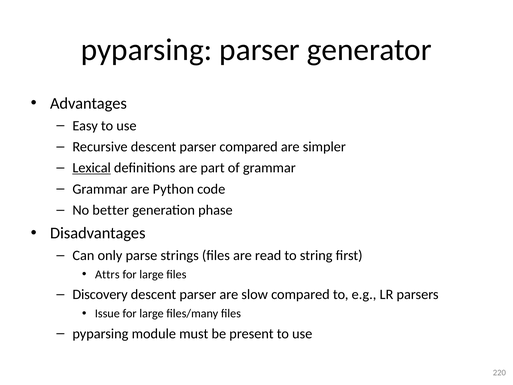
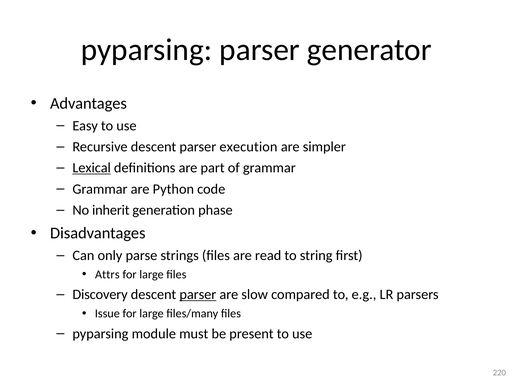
parser compared: compared -> execution (248, 147)
better: better -> inherit (111, 210)
parser underline: none -> present (198, 294)
